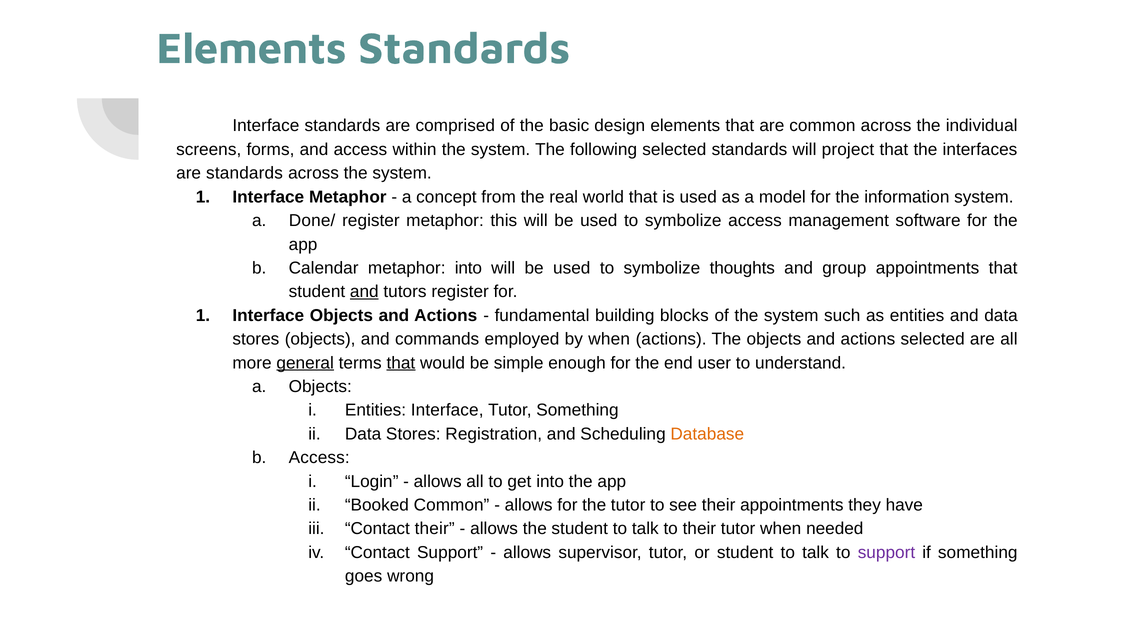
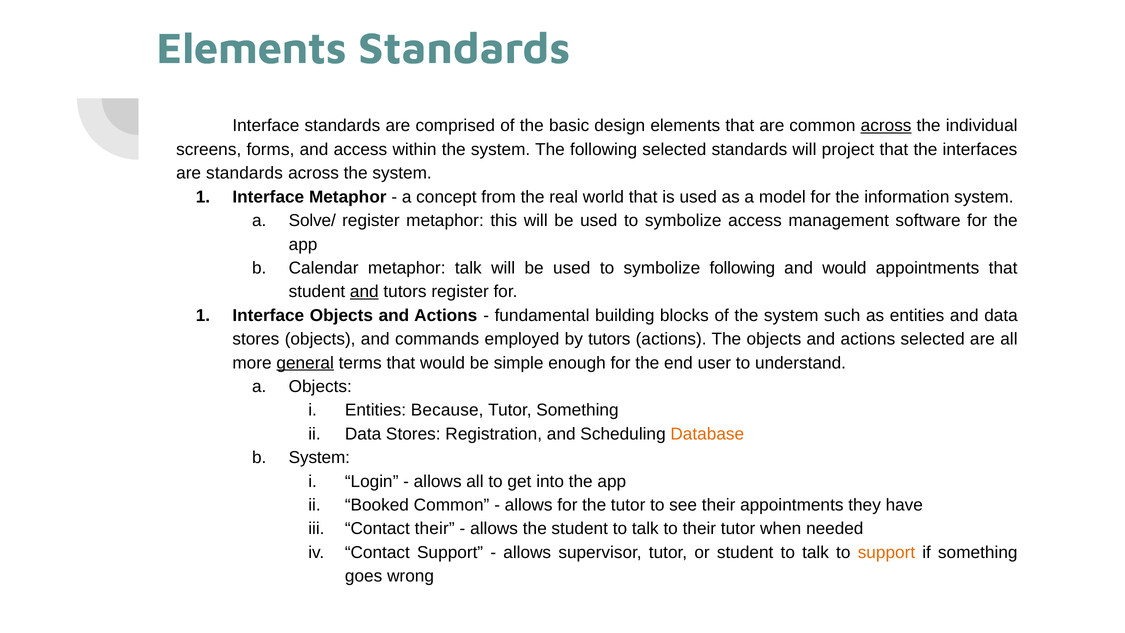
across underline: none -> present (886, 126)
Done/: Done/ -> Solve/ (312, 221)
metaphor into: into -> talk (468, 268)
symbolize thoughts: thoughts -> following (742, 268)
and group: group -> would (844, 268)
by when: when -> tutors (609, 339)
that underline: present -> none (401, 363)
Entities Interface: Interface -> Because (447, 410)
Access: Access -> System (319, 458)
support colour: purple -> orange (886, 552)
